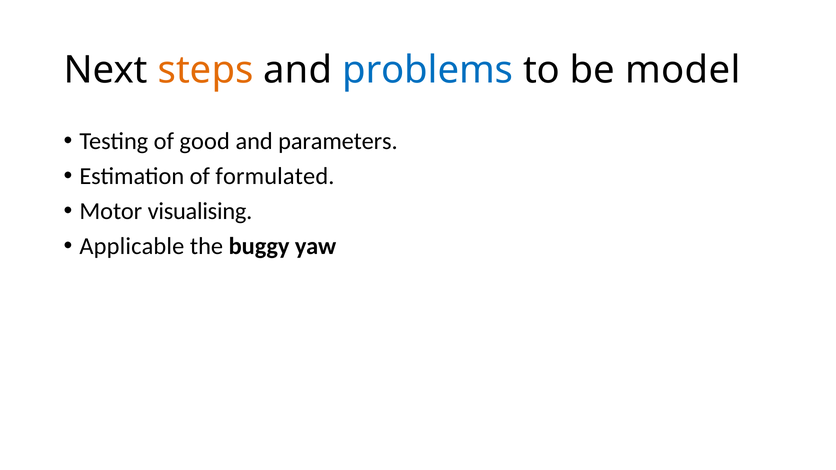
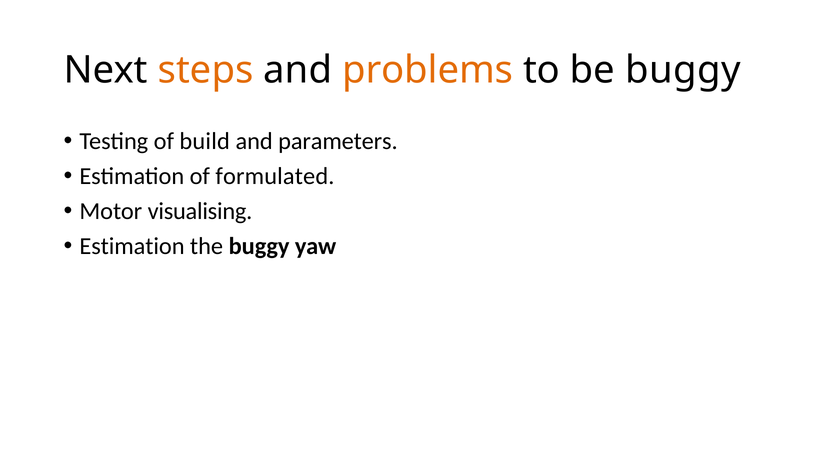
problems colour: blue -> orange (428, 70)
be model: model -> buggy (683, 70)
good: good -> build (205, 141)
Applicable: Applicable -> Estimation (132, 247)
